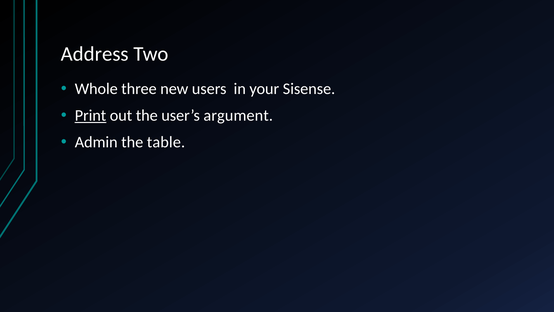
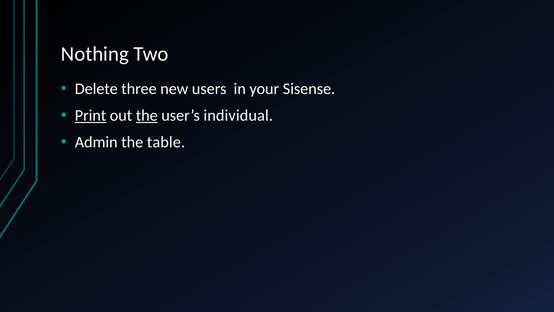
Address: Address -> Nothing (95, 54)
Whole: Whole -> Delete (96, 89)
the underline: none -> present (147, 115)
argument: argument -> individual (238, 115)
